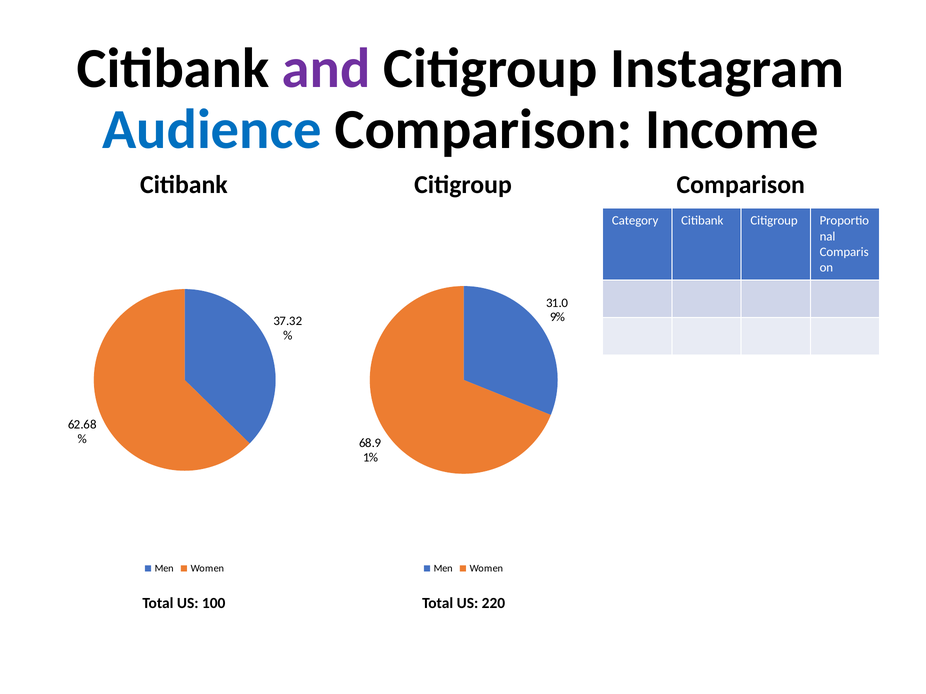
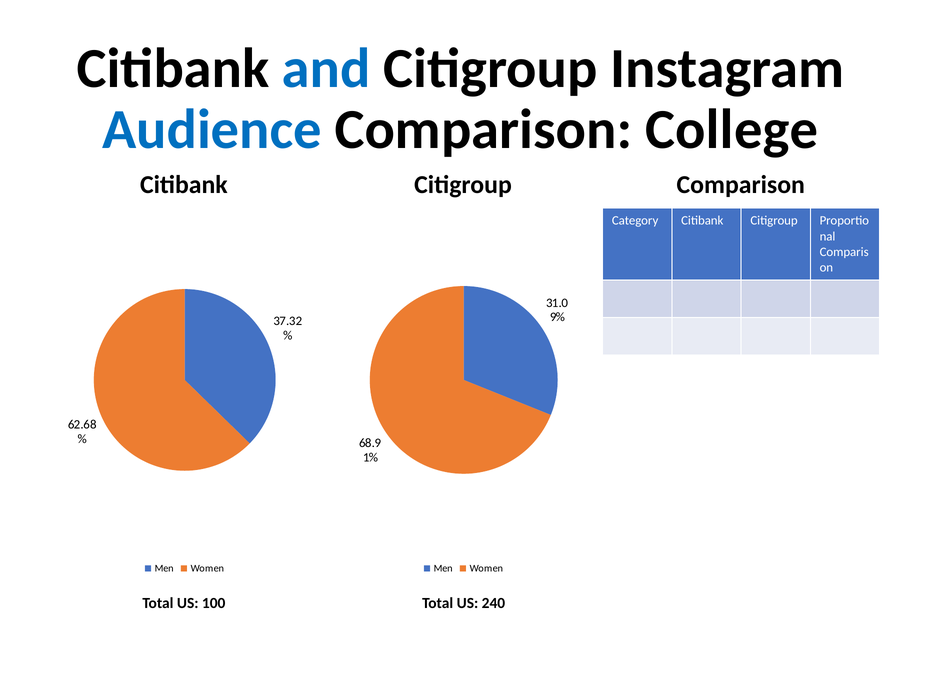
and colour: purple -> blue (326, 69)
Income: Income -> College (732, 130)
220: 220 -> 240 (493, 604)
